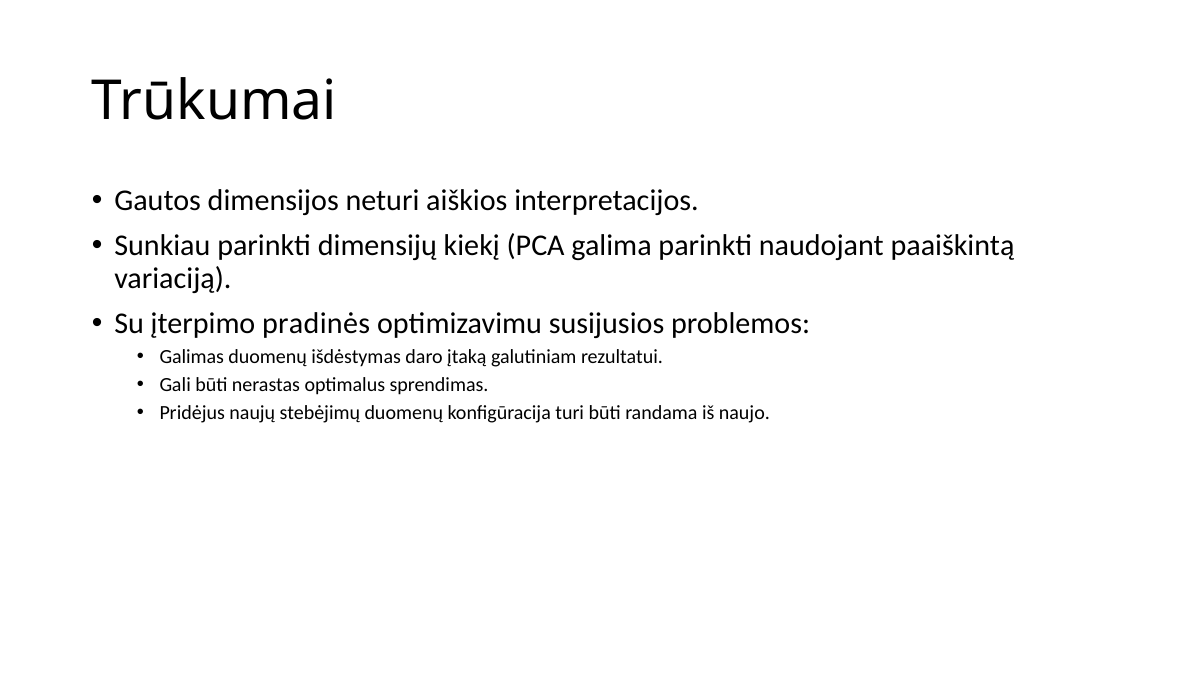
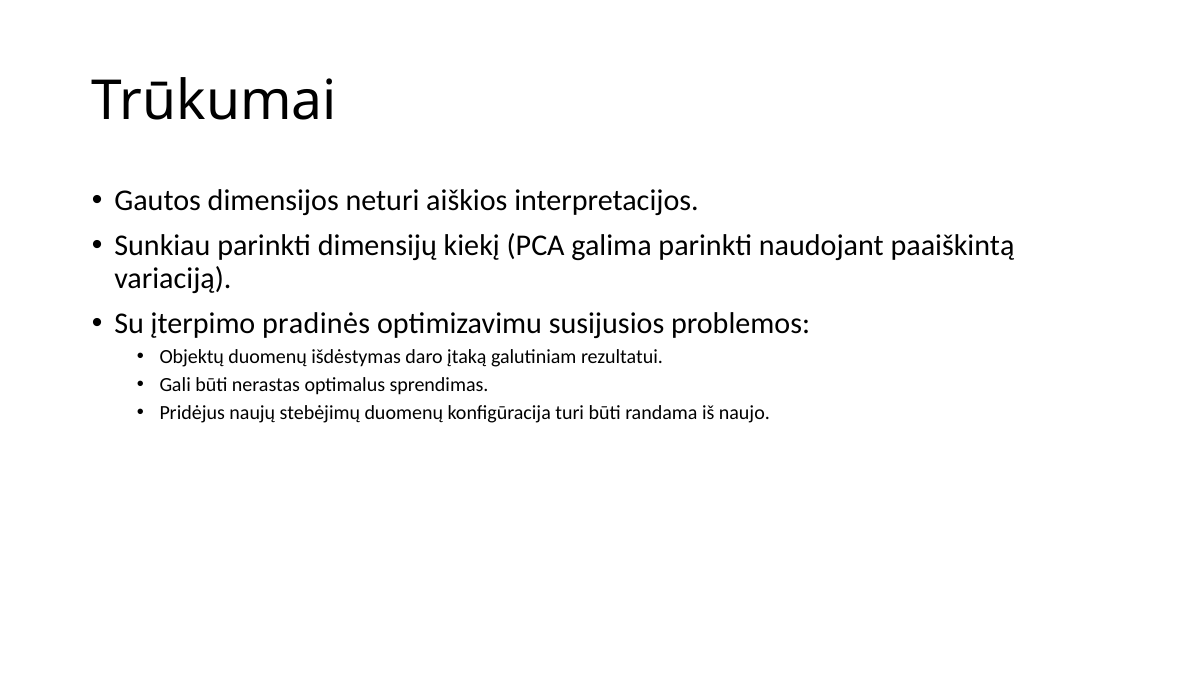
Galimas: Galimas -> Objektų (192, 357)
